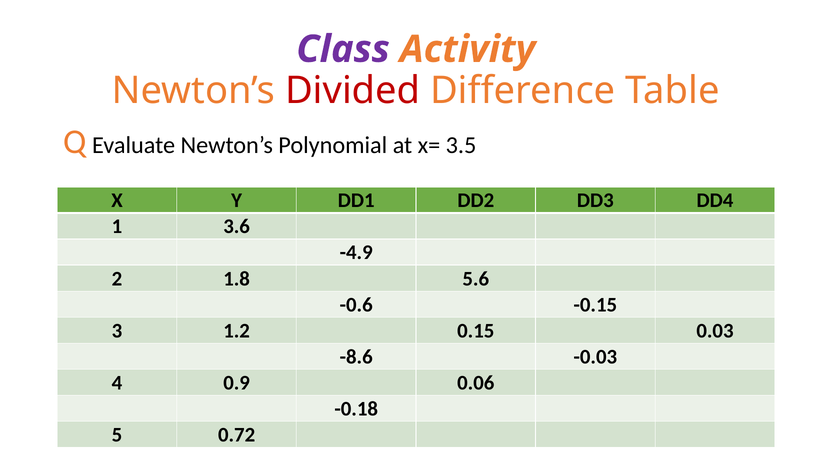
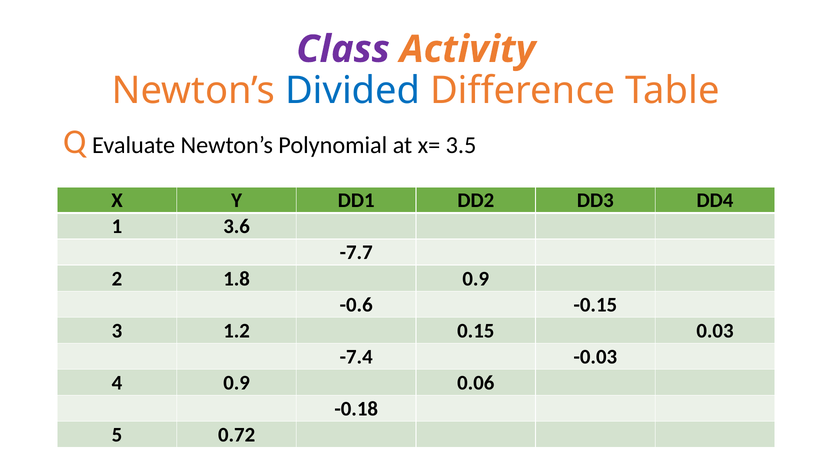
Divided colour: red -> blue (353, 90)
-4.9: -4.9 -> -7.7 (356, 253)
1.8 5.6: 5.6 -> 0.9 (476, 279)
-8.6: -8.6 -> -7.4 (356, 357)
